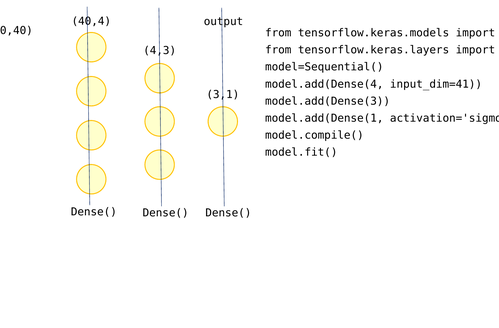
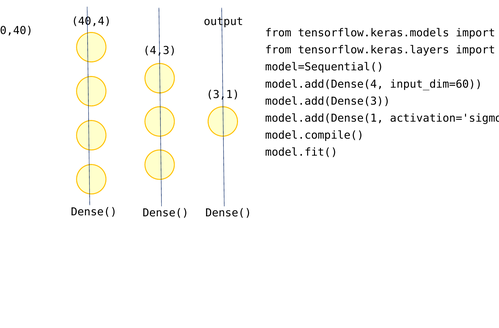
input_dim=41: input_dim=41 -> input_dim=60 (436, 84)
